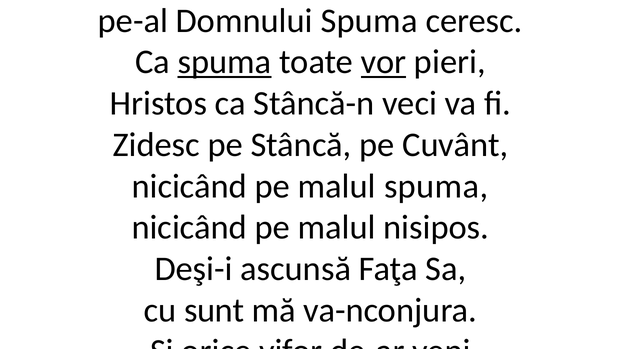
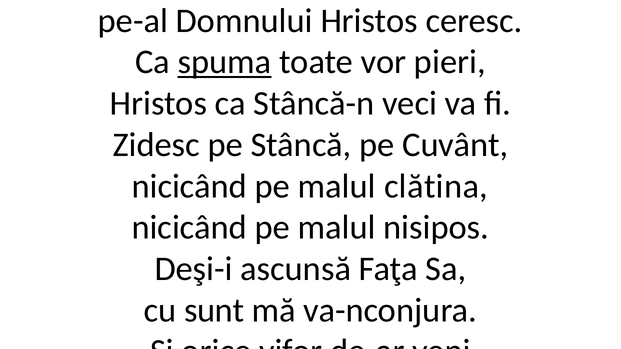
Domnului Spuma: Spuma -> Hristos (369, 21)
vor underline: present -> none (384, 62)
malul spuma: spuma -> clătina (436, 186)
